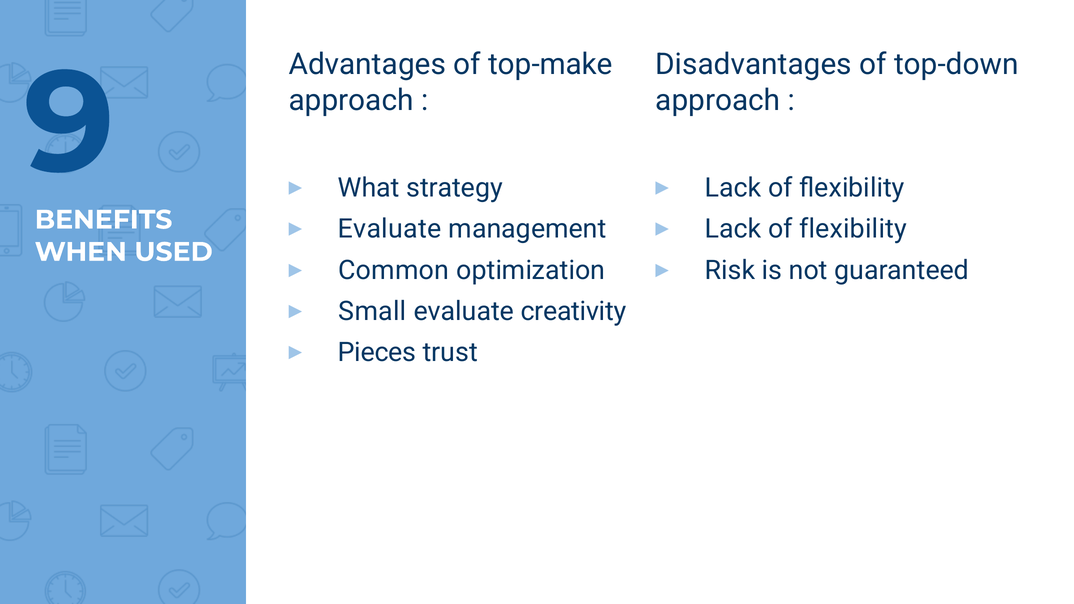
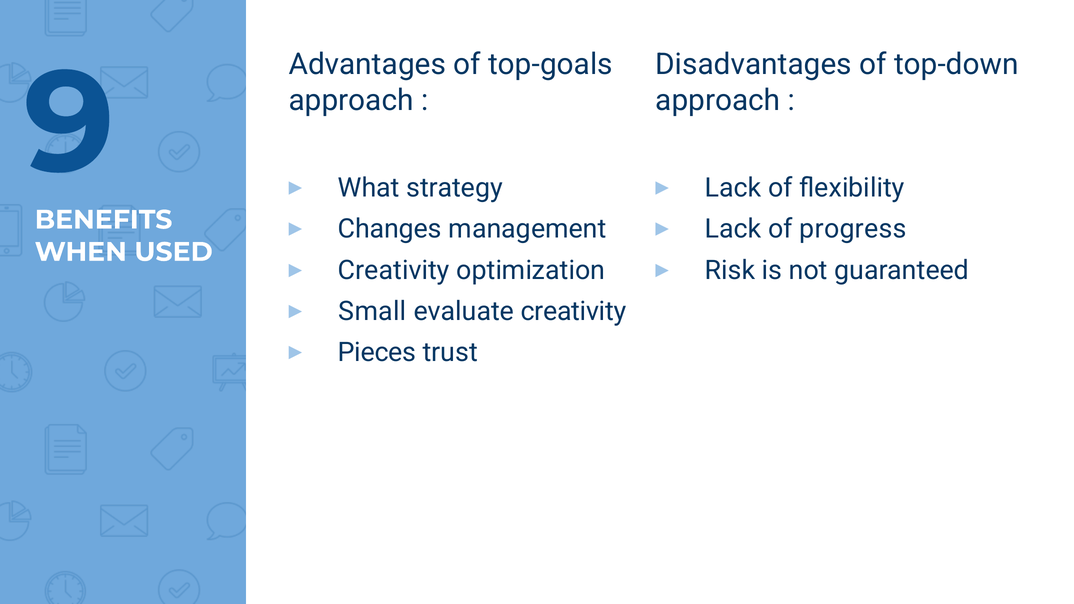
top-make: top-make -> top-goals (550, 65)
Evaluate: Evaluate -> Changes (390, 229)
flexibility: flexibility -> progress (853, 229)
Common: Common -> Creativity (394, 270)
